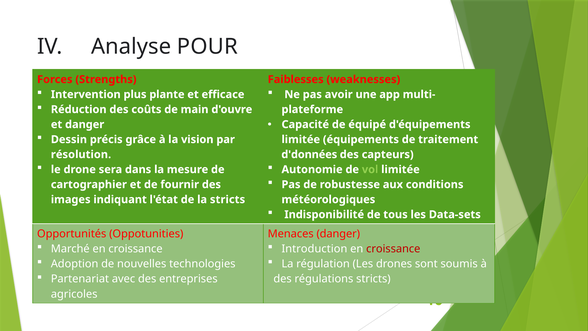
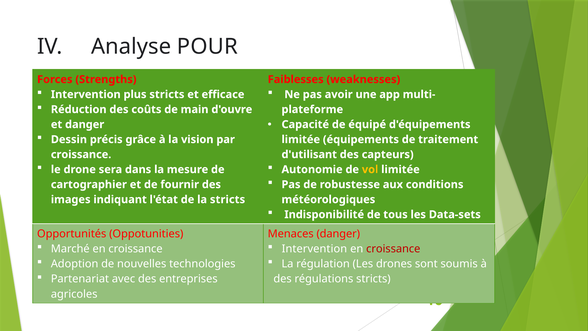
plus plante: plante -> stricts (167, 94)
résolution: résolution -> croissance (81, 154)
d'données: d'données -> d'utilisant (309, 154)
vol colour: light green -> yellow (370, 169)
Introduction: Introduction -> Intervention (314, 249)
